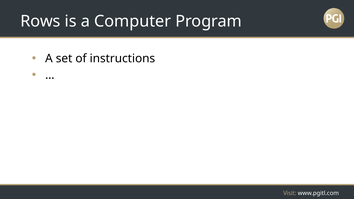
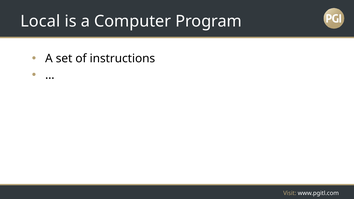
Rows: Rows -> Local (40, 21)
